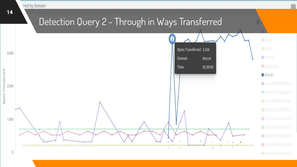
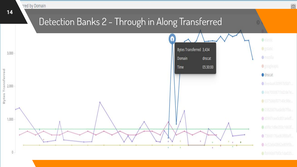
Query: Query -> Banks (88, 22)
Ways: Ways -> Along (167, 22)
